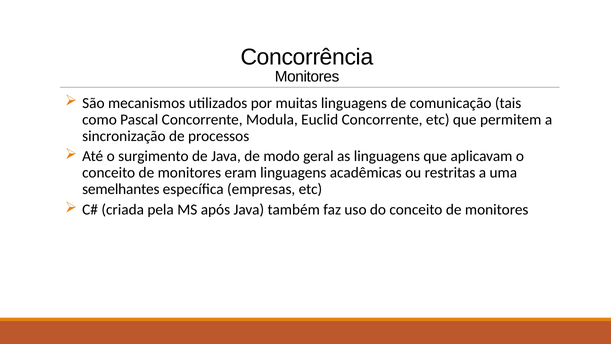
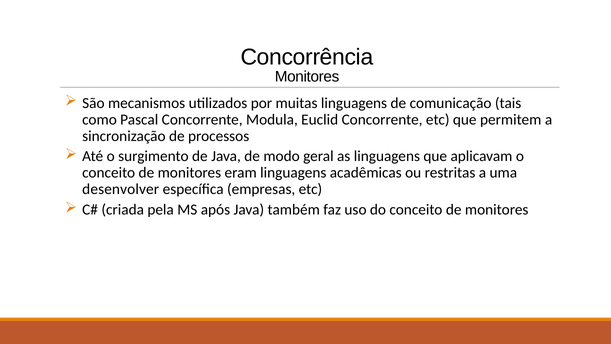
semelhantes: semelhantes -> desenvolver (121, 189)
